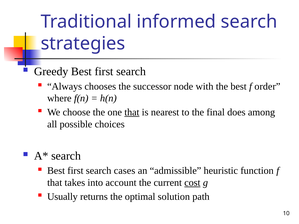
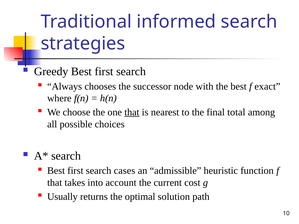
order: order -> exact (267, 86)
does: does -> total (236, 112)
cost underline: present -> none (192, 183)
